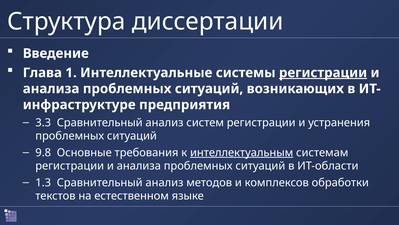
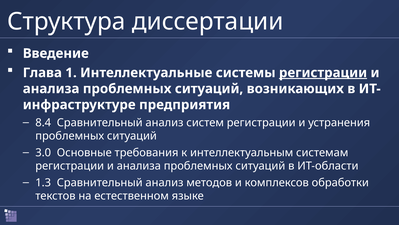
3.3: 3.3 -> 8.4 (43, 122)
9.8: 9.8 -> 3.0 (43, 152)
интеллектуальным underline: present -> none (242, 152)
